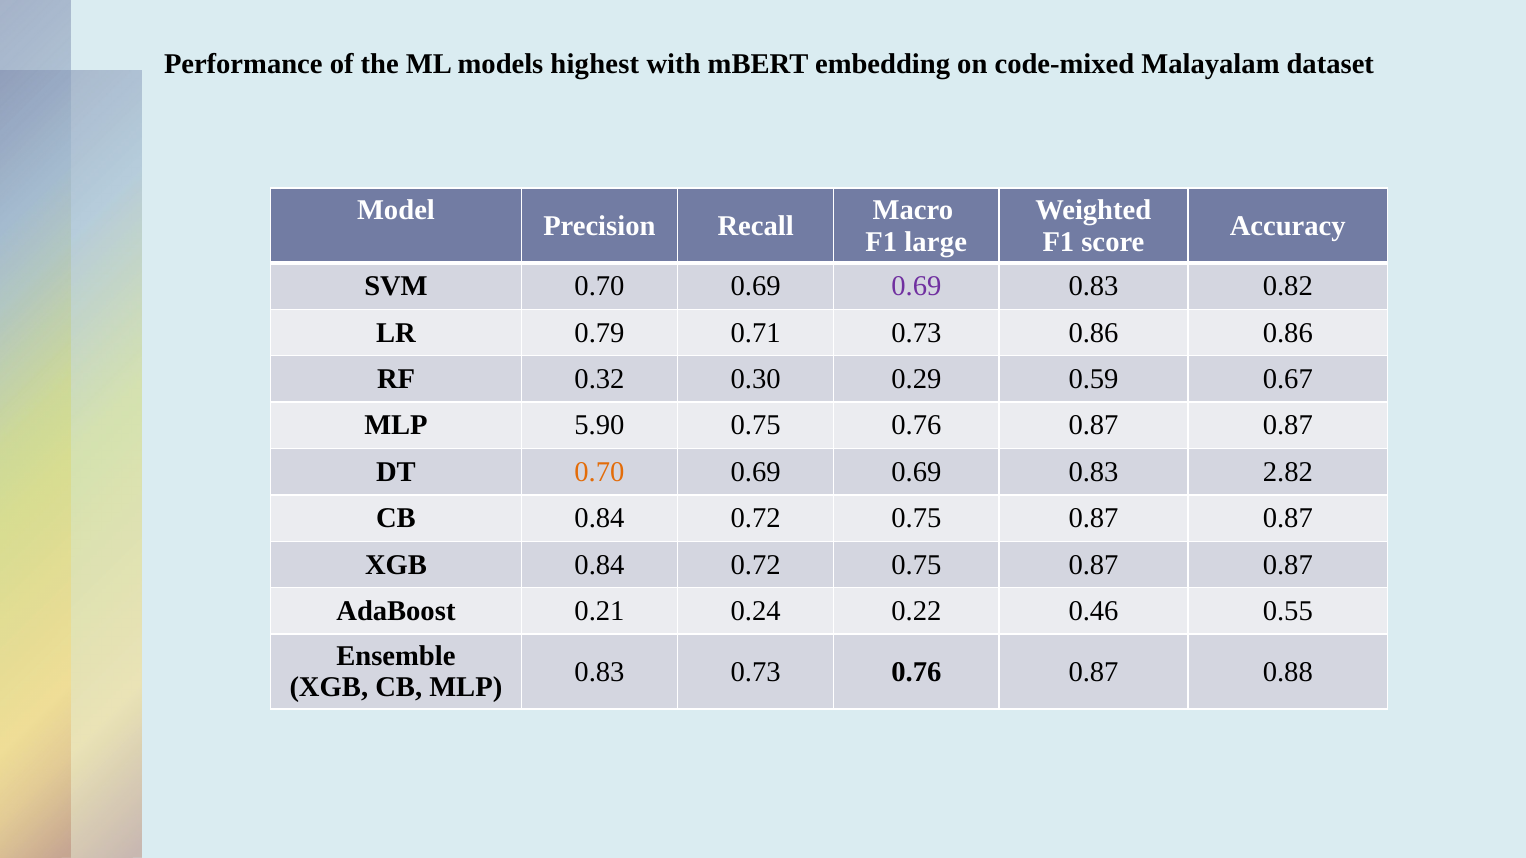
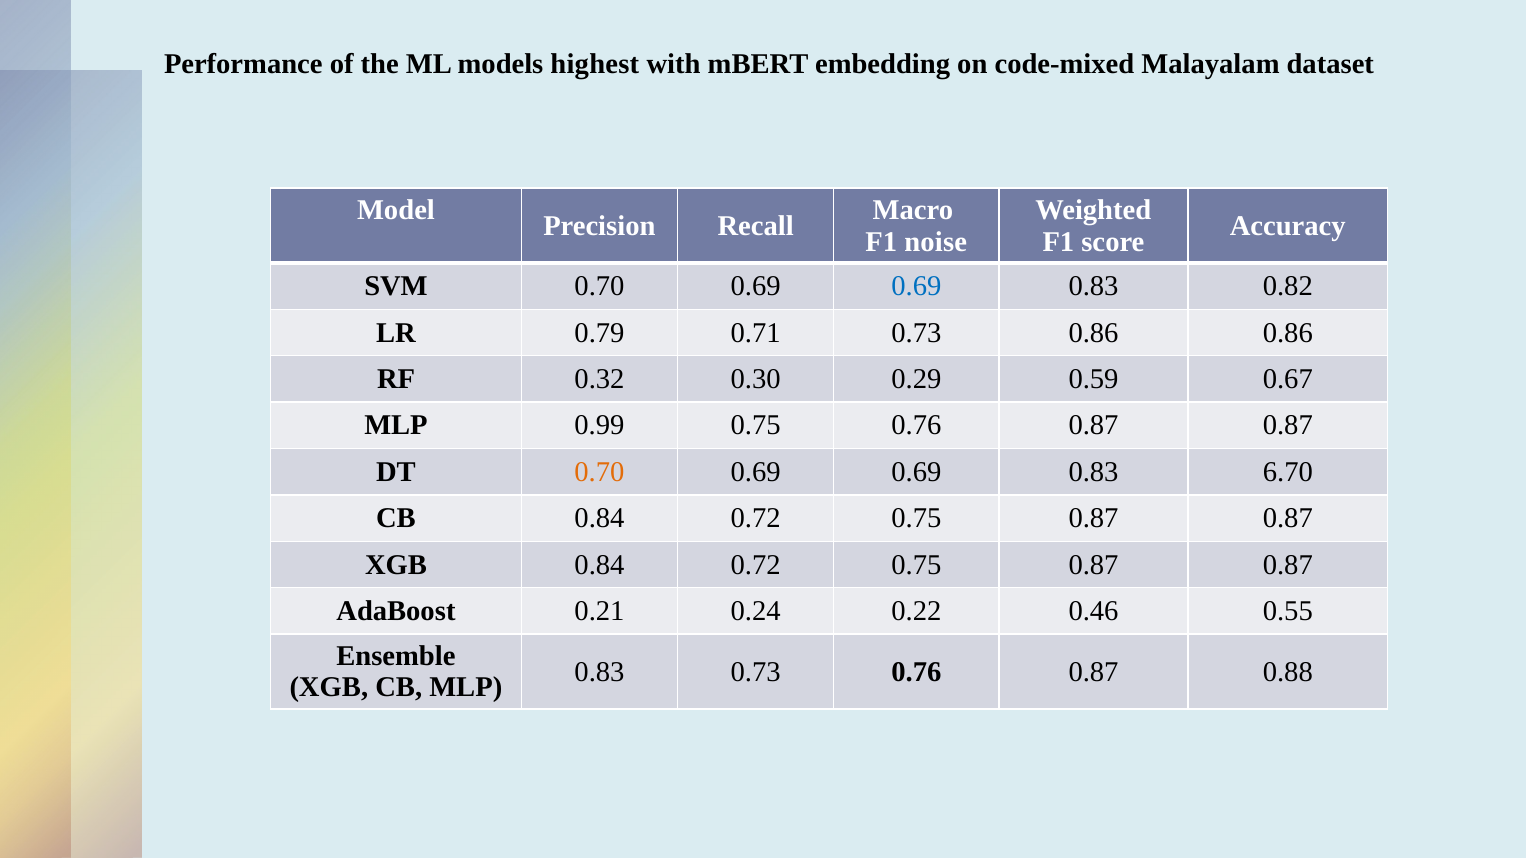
large: large -> noise (936, 242)
0.69 colour: purple -> blue (916, 286)
5.90: 5.90 -> 0.99 (599, 426)
2.82: 2.82 -> 6.70 (1288, 472)
